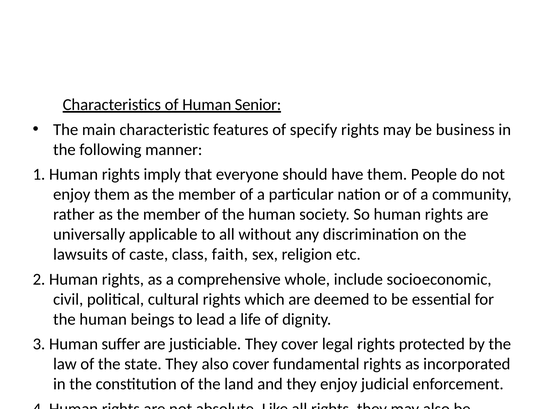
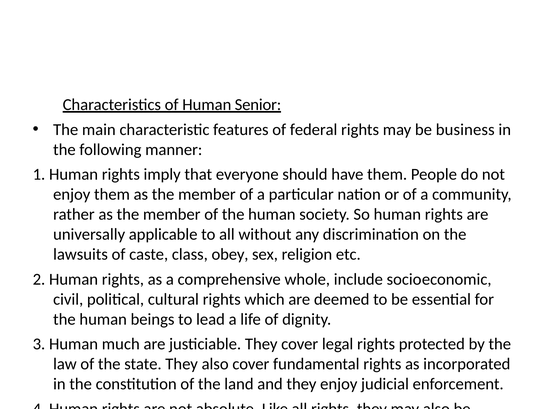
specify: specify -> federal (314, 130)
faith: faith -> obey (230, 254)
suffer: suffer -> much (121, 344)
